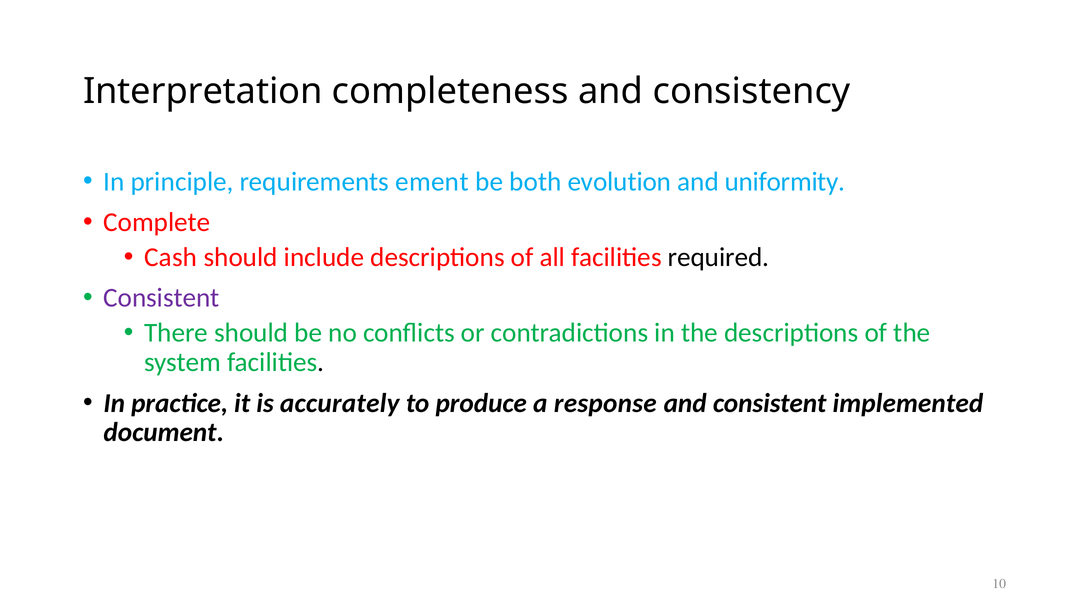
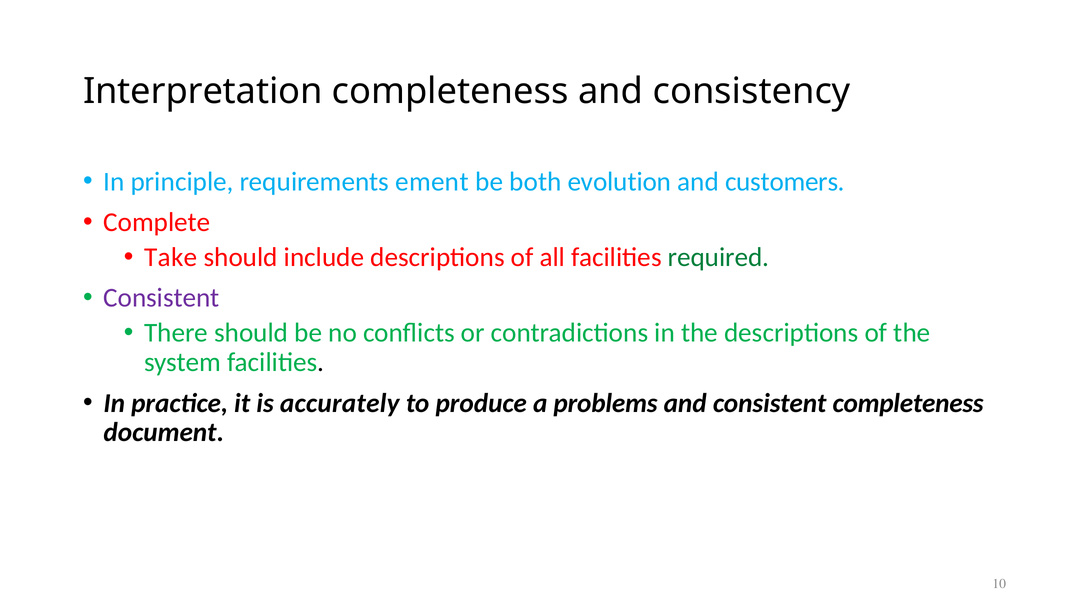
uniformity: uniformity -> customers (785, 182)
Cash: Cash -> Take (171, 257)
required colour: black -> green (718, 257)
response: response -> problems (606, 403)
consistent implemented: implemented -> completeness (908, 403)
